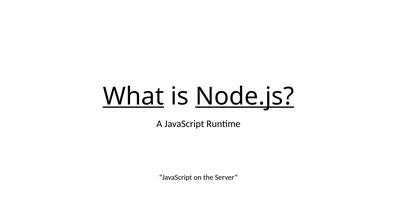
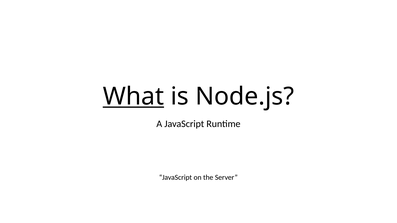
Node.js underline: present -> none (245, 97)
